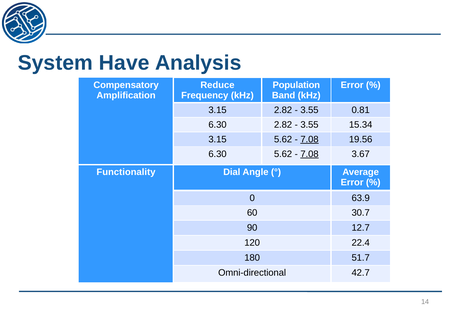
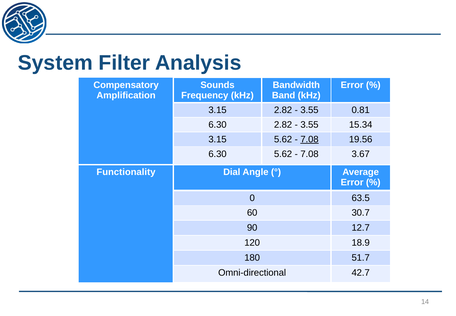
Have: Have -> Filter (124, 63)
Reduce: Reduce -> Sounds (218, 85)
Population: Population -> Bandwidth (296, 85)
7.08 underline: present -> none (309, 154)
63.9: 63.9 -> 63.5 (361, 198)
22.4: 22.4 -> 18.9 (361, 243)
